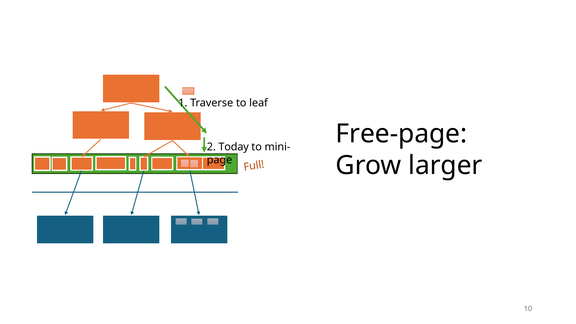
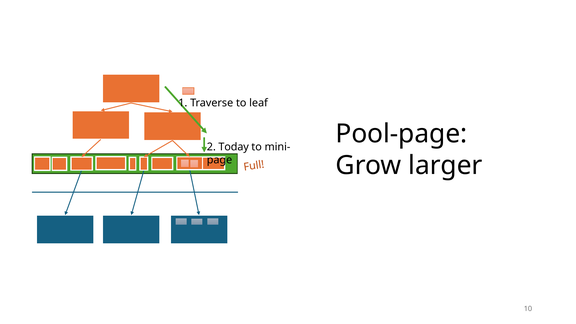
Free-page: Free-page -> Pool-page (401, 134)
